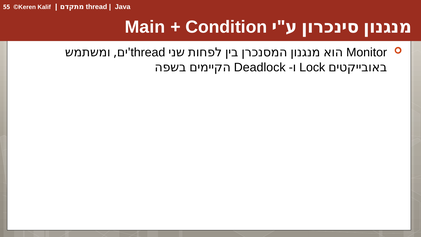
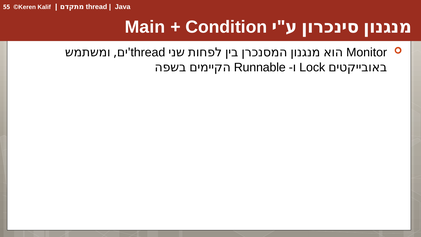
Deadlock: Deadlock -> Runnable (260, 67)
